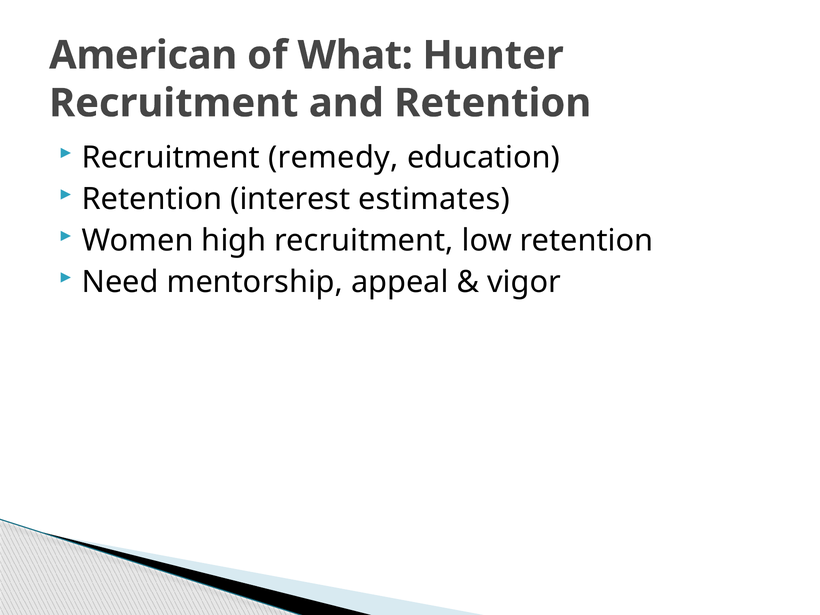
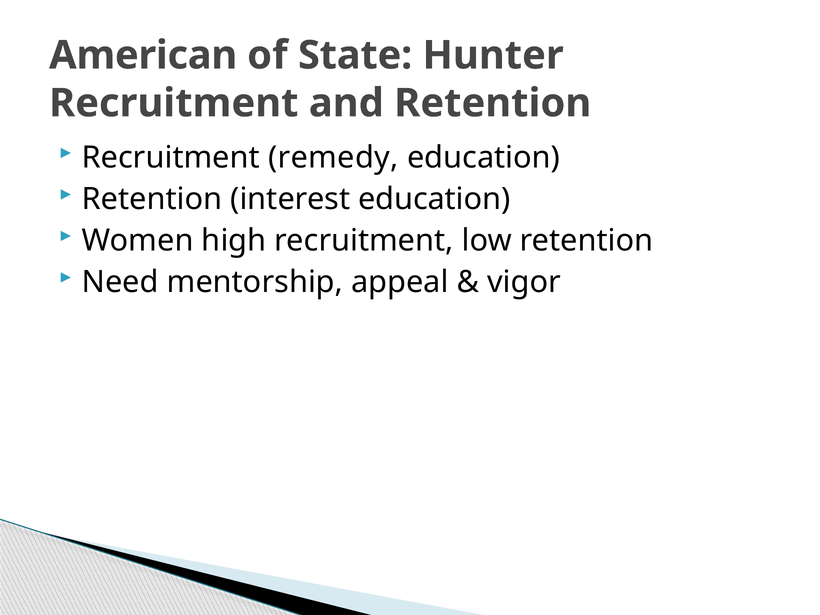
What: What -> State (355, 55)
interest estimates: estimates -> education (434, 199)
